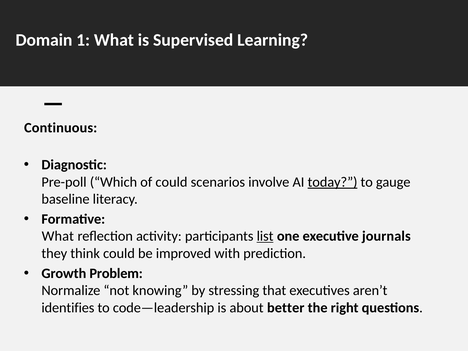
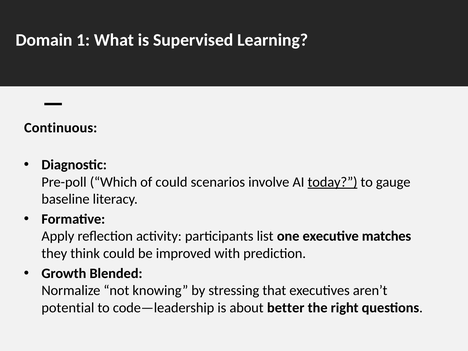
What: What -> Apply (58, 236)
list underline: present -> none (265, 236)
journals: journals -> matches (386, 236)
Problem: Problem -> Blended (116, 273)
identifies: identifies -> potential (68, 308)
